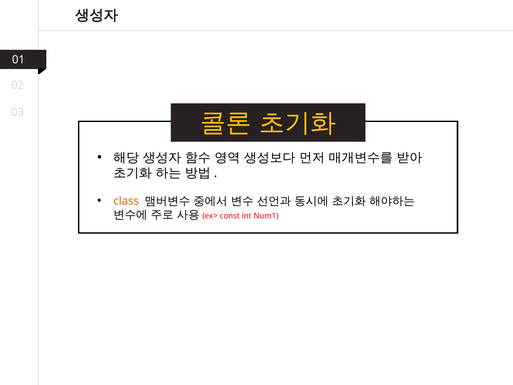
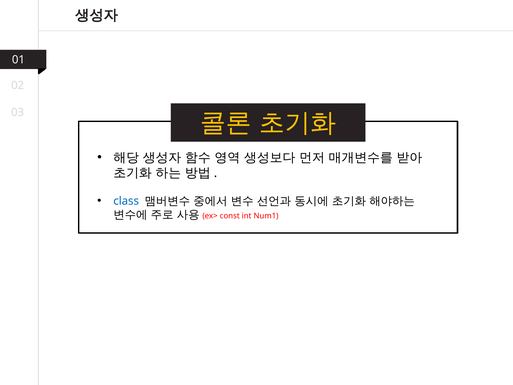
class colour: orange -> blue (126, 201)
